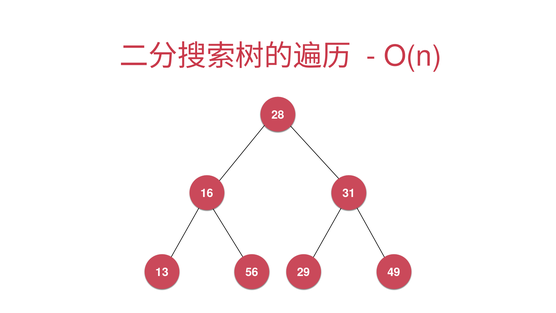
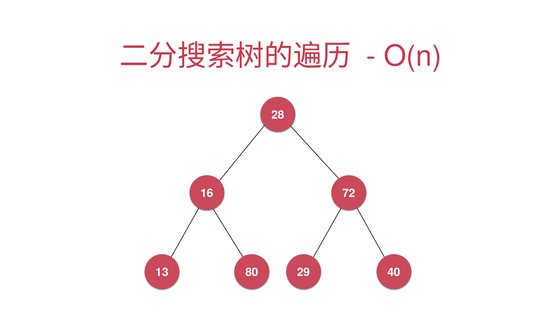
31: 31 -> 72 (349, 193)
56: 56 -> 80 (252, 272)
49: 49 -> 40 (394, 272)
